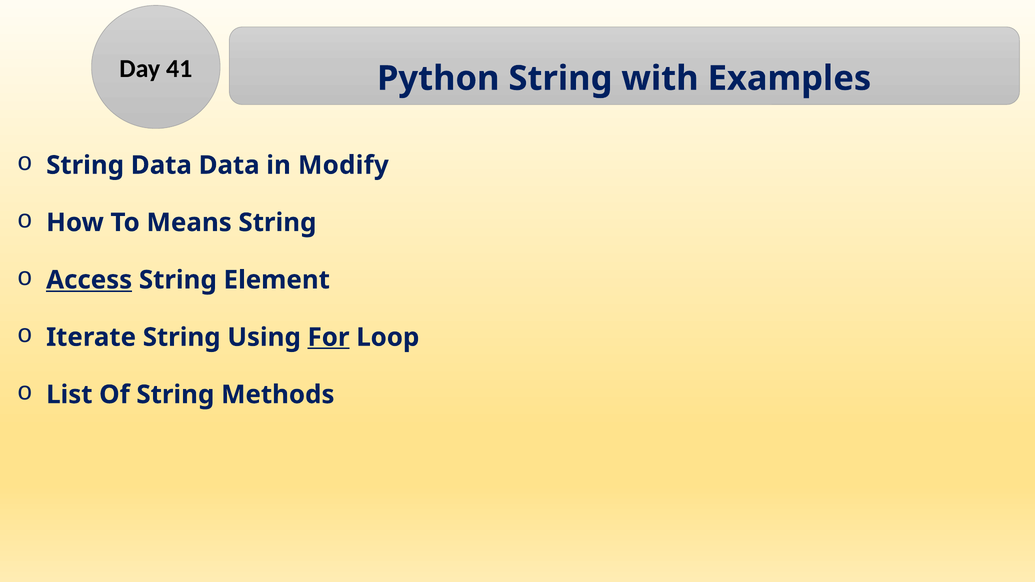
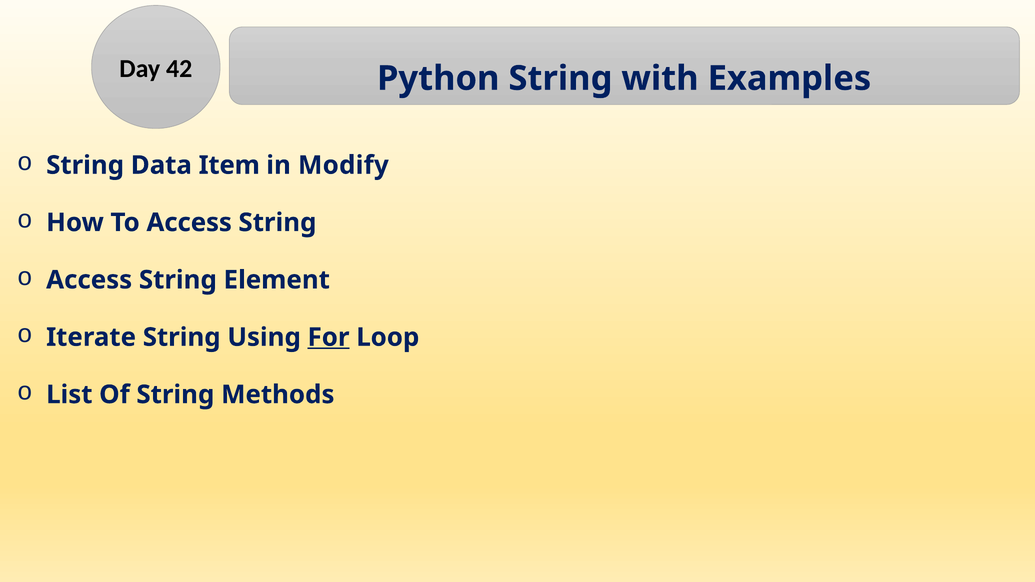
41: 41 -> 42 (179, 69)
Data Data: Data -> Item (229, 165)
To Means: Means -> Access (189, 223)
Access underline: present -> none (89, 280)
